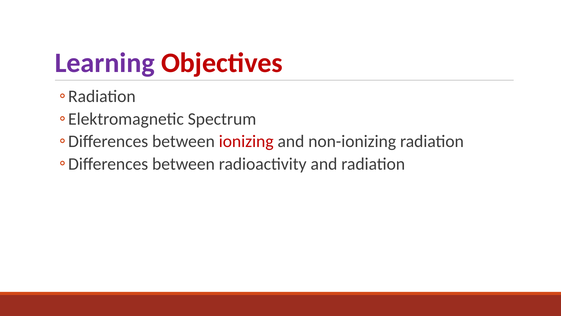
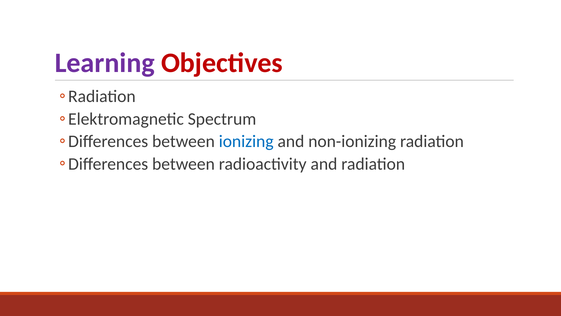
ionizing colour: red -> blue (246, 141)
